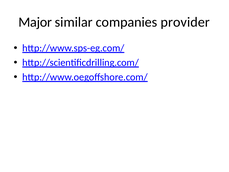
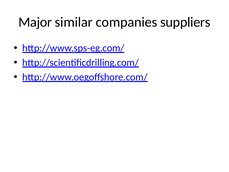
provider: provider -> suppliers (185, 22)
